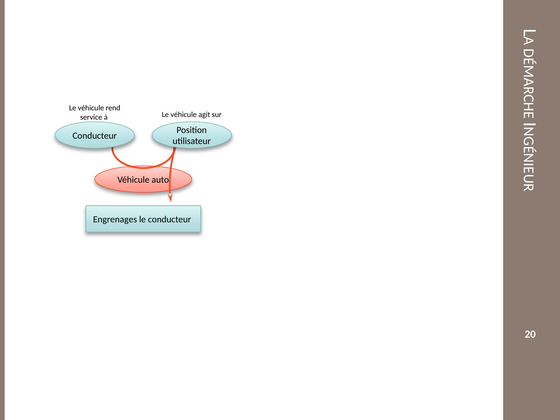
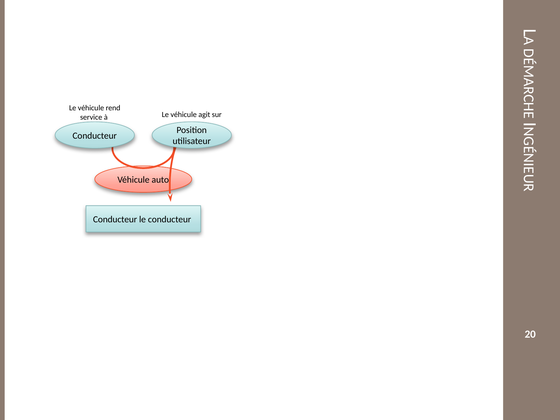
Engrenages: Engrenages -> Conducteur (115, 219)
